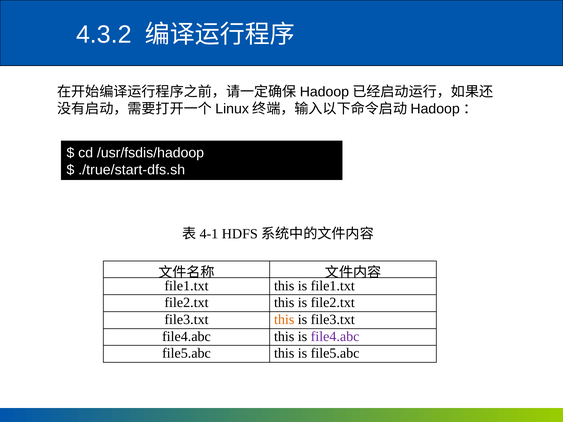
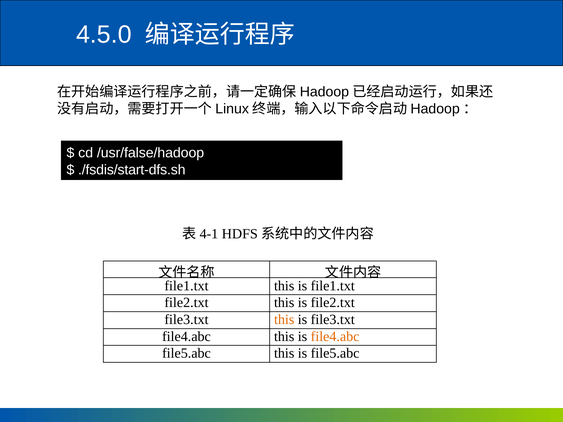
4.3.2: 4.3.2 -> 4.5.0 (104, 35)
/usr/fsdis/hadoop: /usr/fsdis/hadoop -> /usr/false/hadoop (151, 153)
./true/start-dfs.sh: ./true/start-dfs.sh -> ./fsdis/start-dfs.sh (132, 170)
file4.abc colour: purple -> orange (335, 337)
